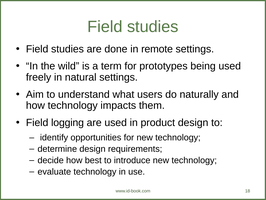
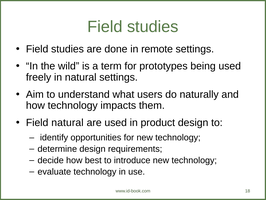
Field logging: logging -> natural (67, 122)
